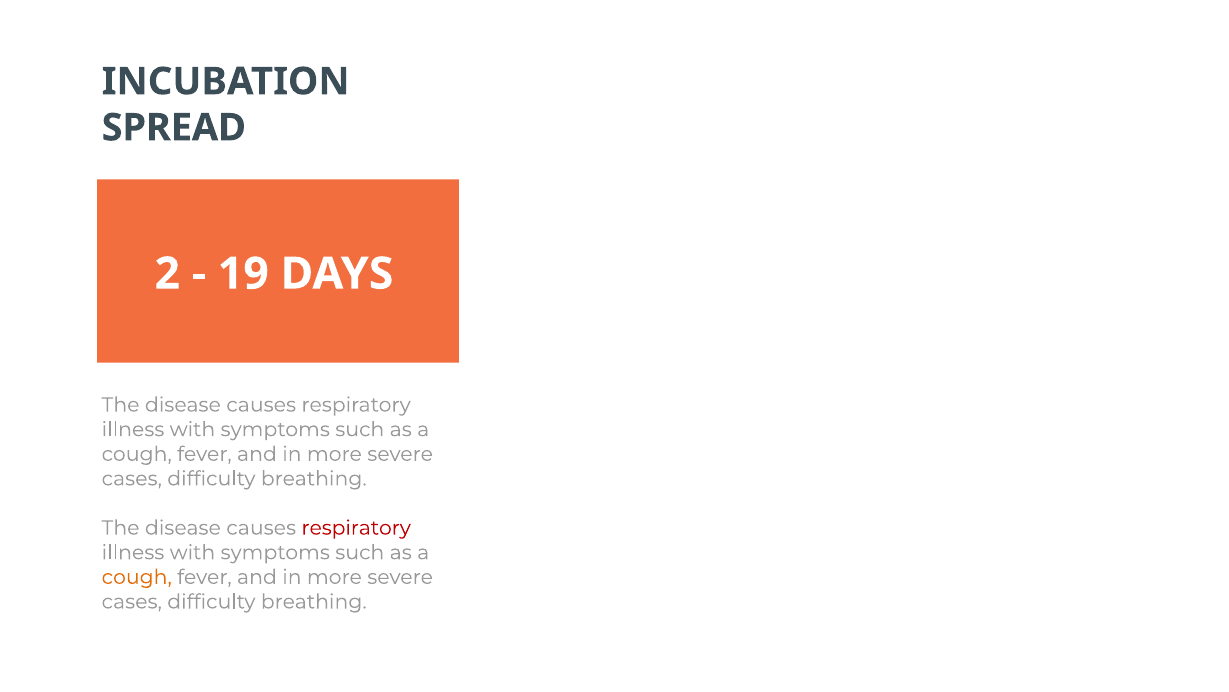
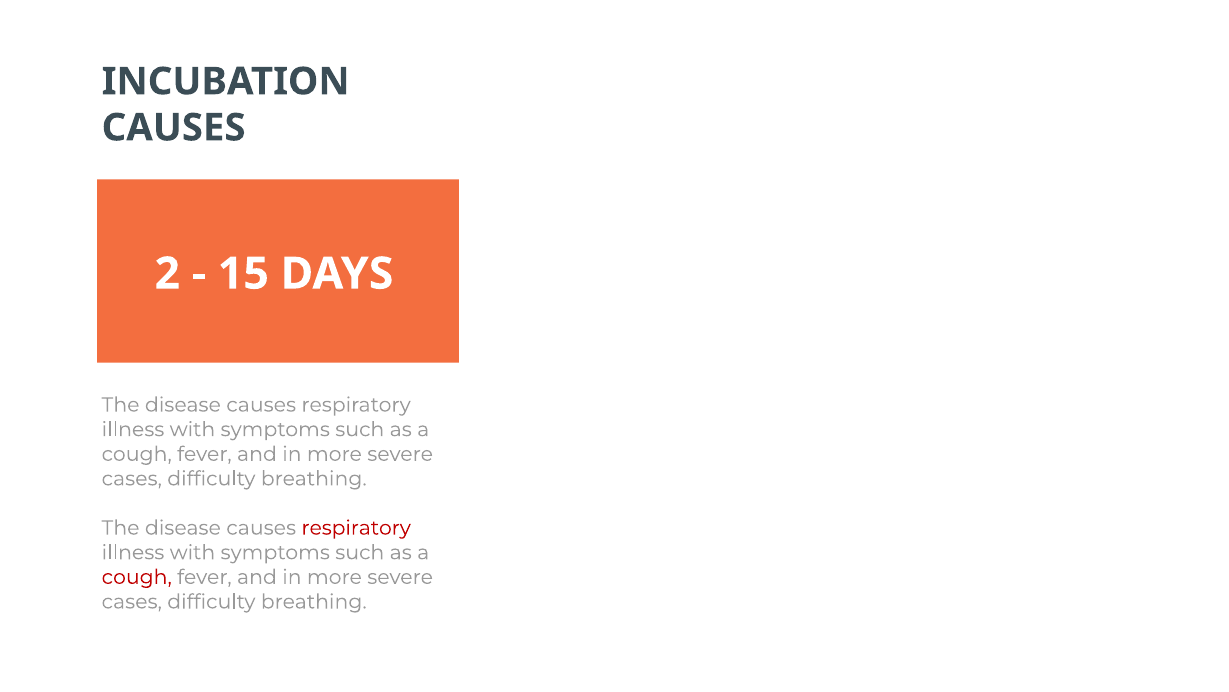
SPREAD: SPREAD -> CAUSES (174, 128)
19: 19 -> 15 (243, 274)
cough colour: orange -> red (137, 577)
